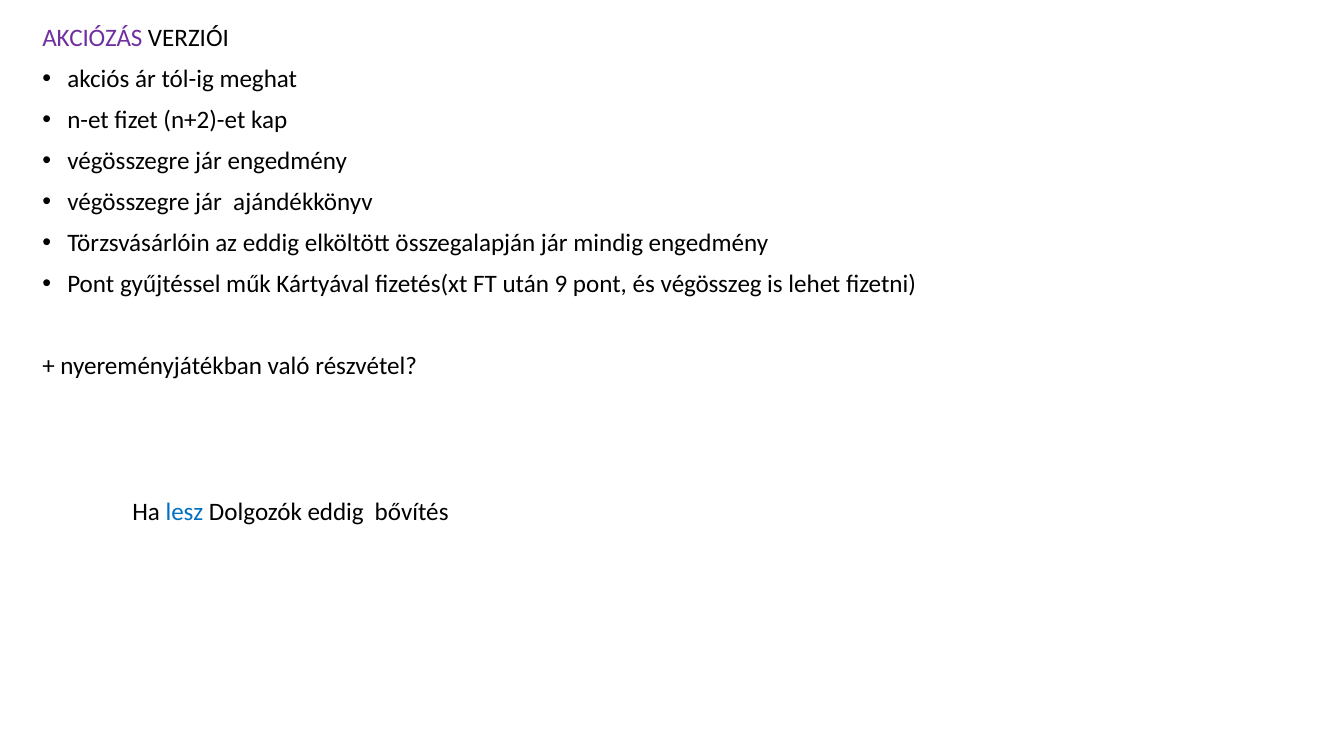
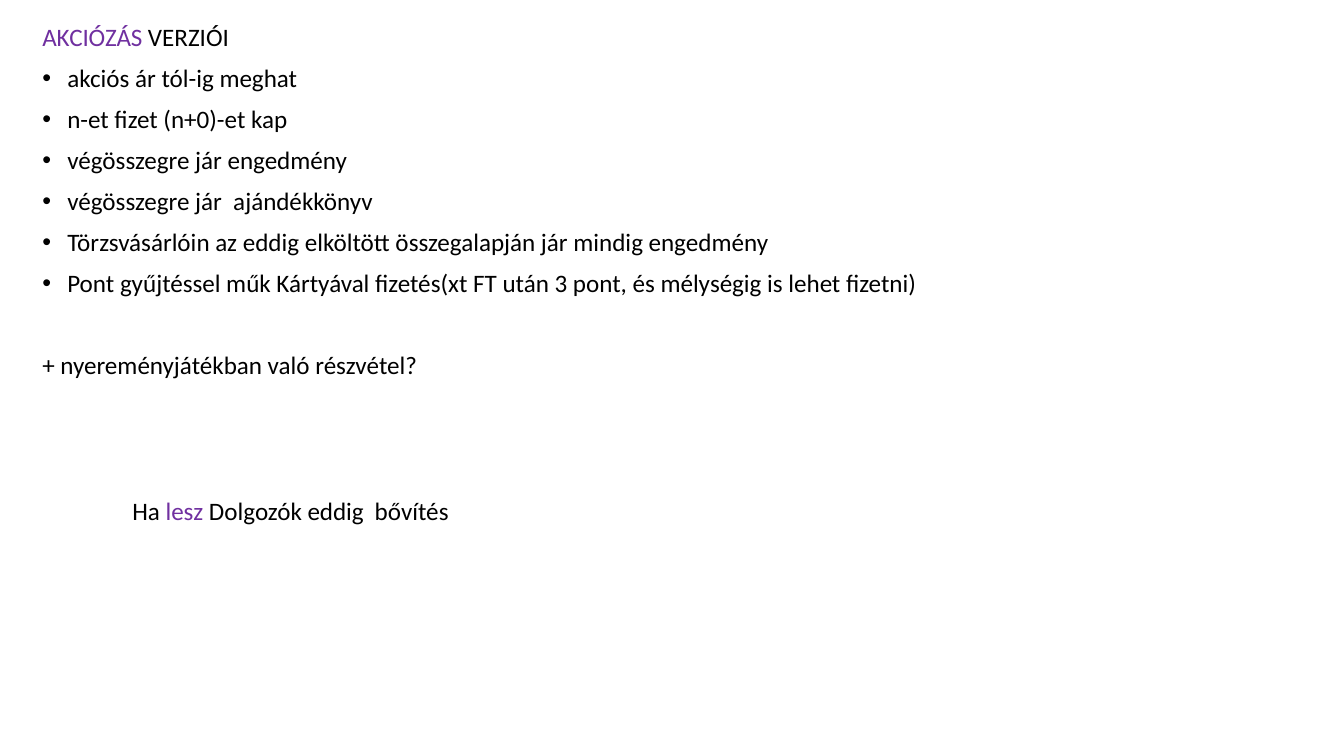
n+2)-et: n+2)-et -> n+0)-et (204, 120)
9: 9 -> 3 (561, 284)
végösszeg: végösszeg -> mélységig (711, 284)
lesz colour: blue -> purple (185, 512)
